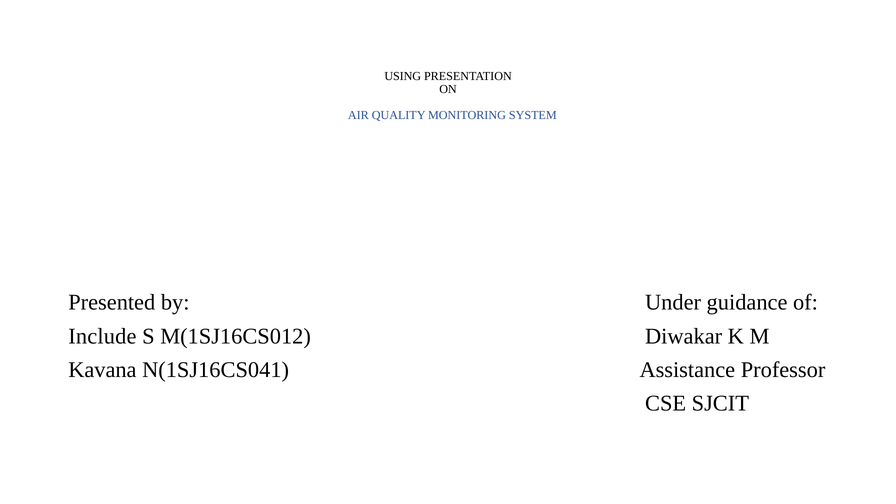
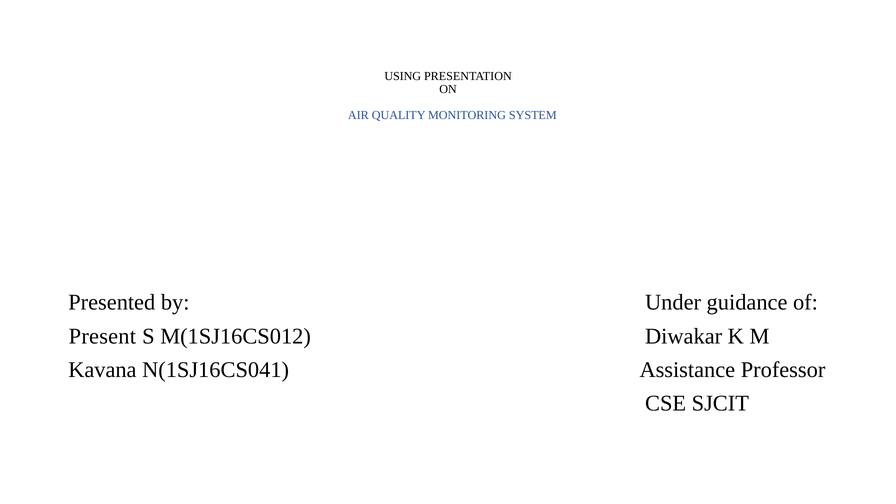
Include: Include -> Present (102, 336)
